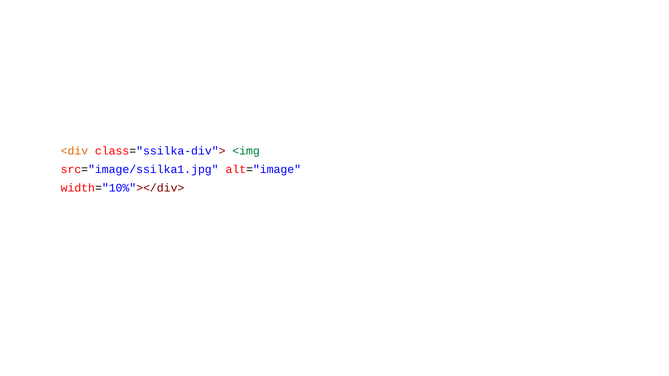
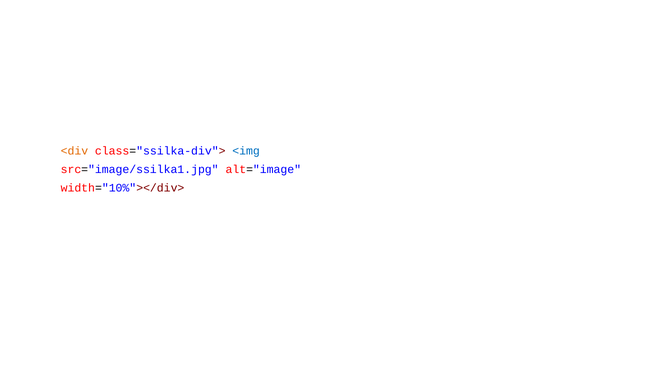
<img colour: green -> blue (246, 151)
